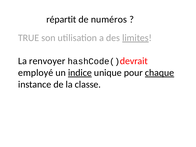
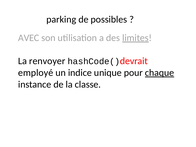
répartit: répartit -> parking (61, 19)
numéros: numéros -> possibles (109, 19)
TRUE: TRUE -> AVEC (29, 38)
indice underline: present -> none (80, 73)
